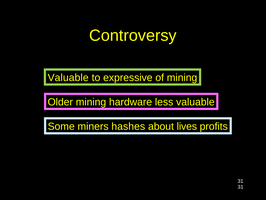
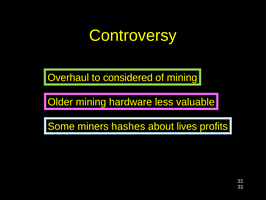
Valuable: Valuable -> Overhaul (68, 78)
expressive: expressive -> considered (128, 78)
